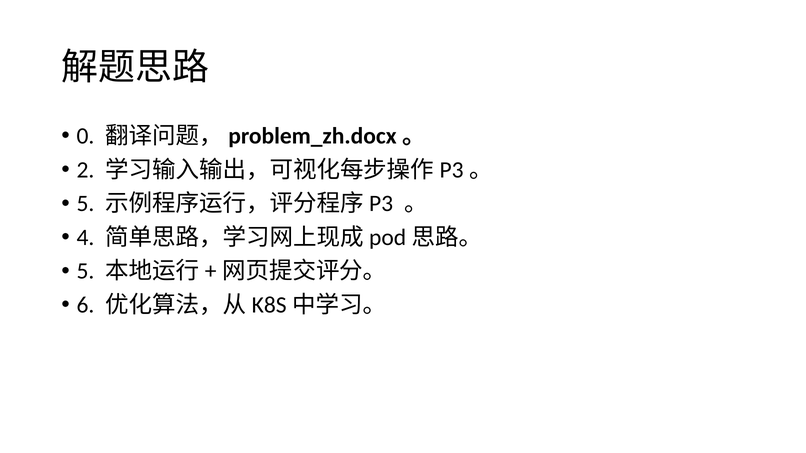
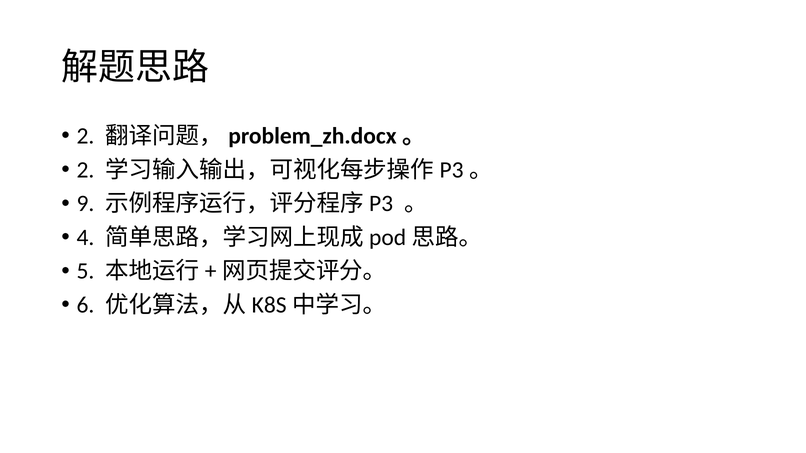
0: 0 -> 2 (85, 136)
5: 5 -> 9 (85, 204)
